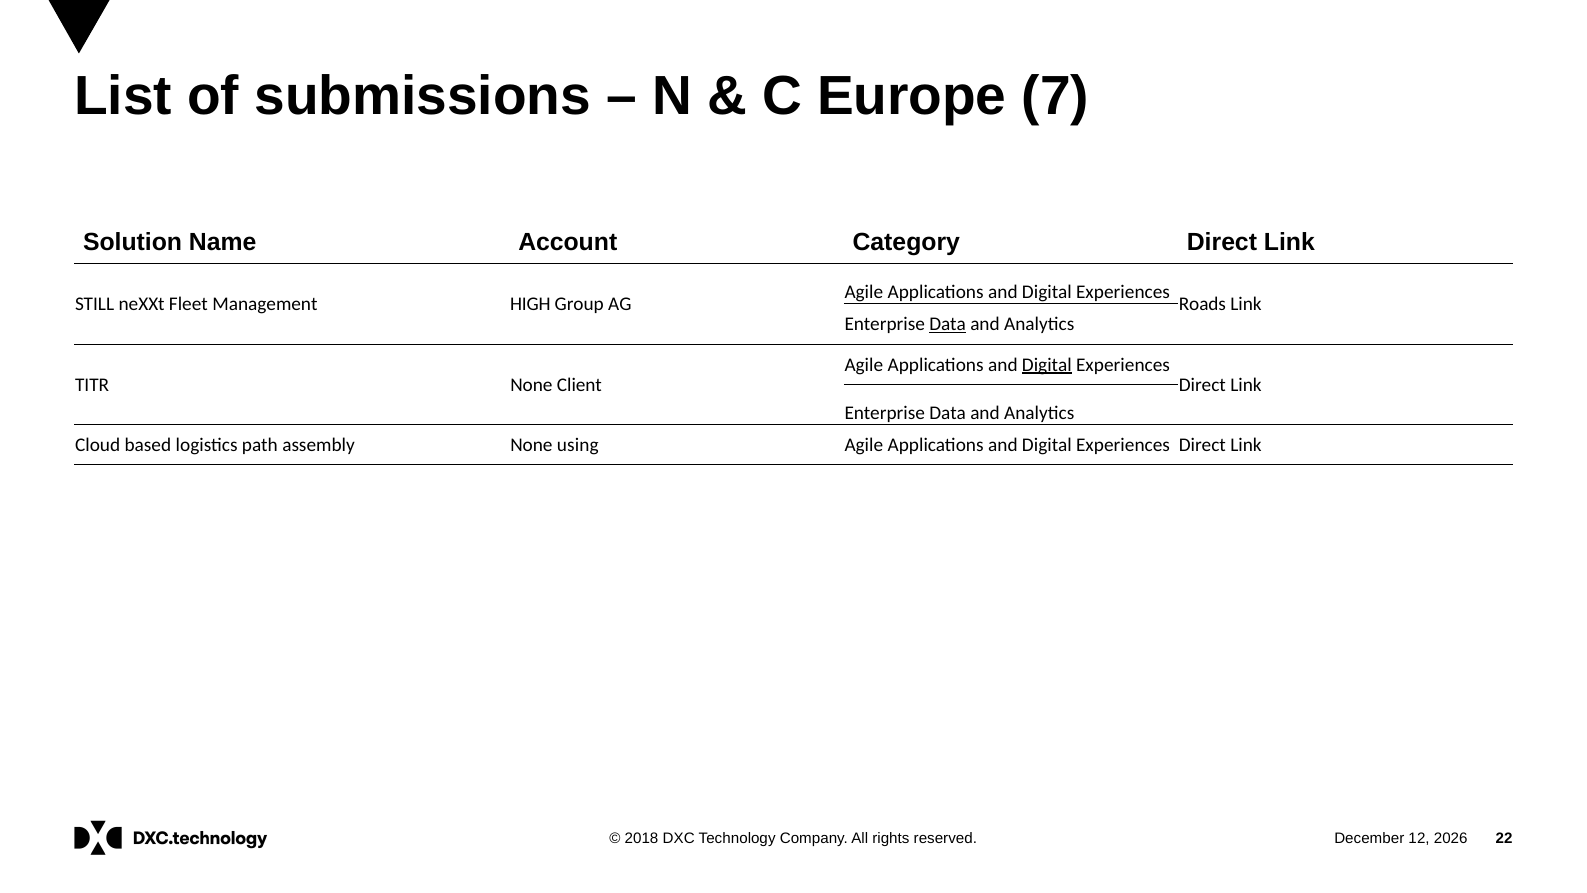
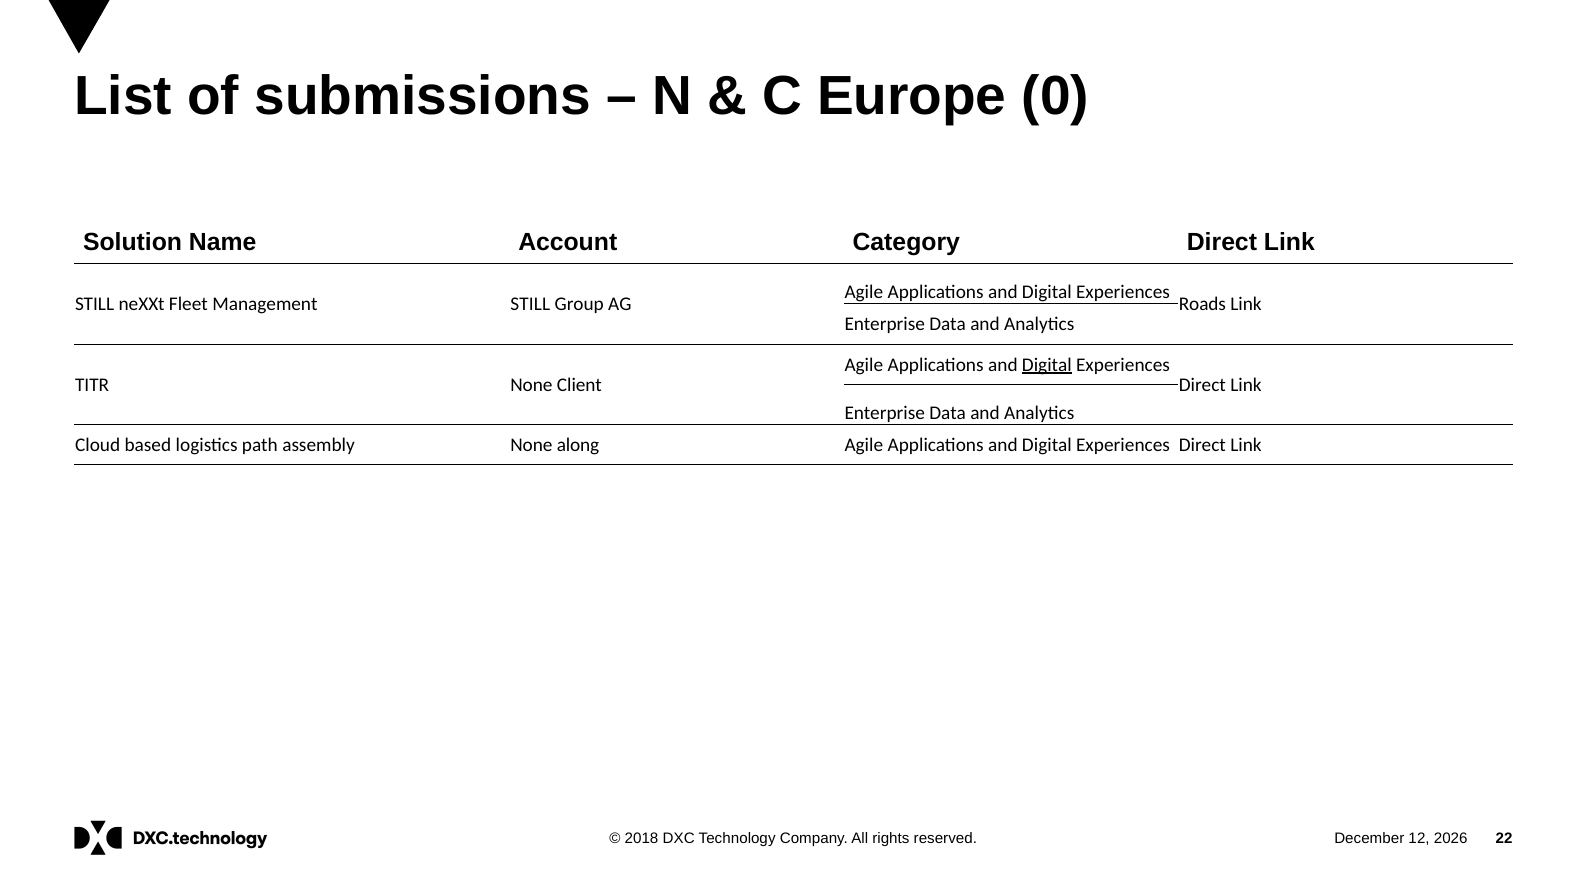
7: 7 -> 0 (1055, 96)
Management HIGH: HIGH -> STILL (530, 304)
Data underline: present -> none (948, 324)
using: using -> along (578, 445)
